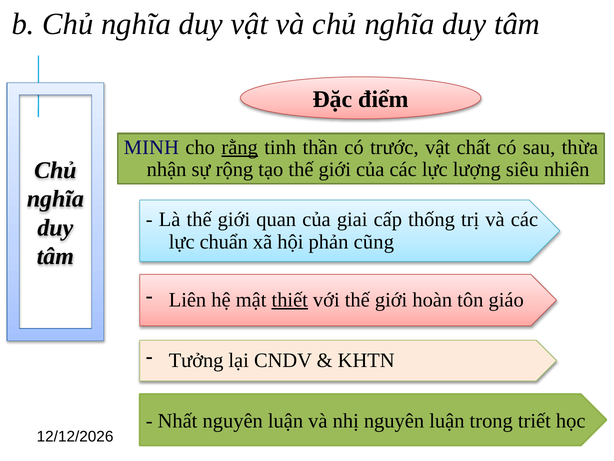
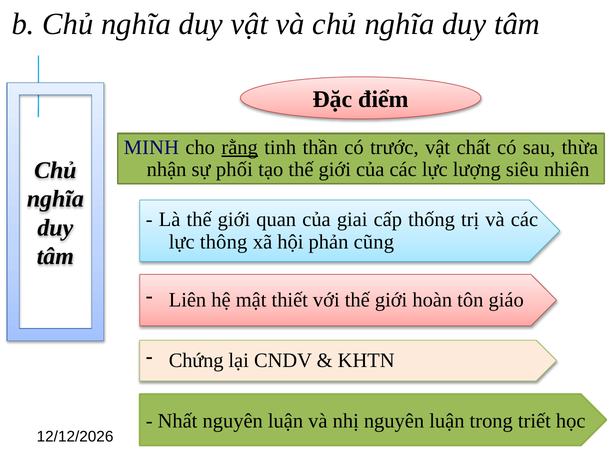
rộng: rộng -> phối (234, 169)
chuẩn: chuẩn -> thông (224, 241)
thiết underline: present -> none (290, 300)
Tưởng: Tưởng -> Chứng (196, 360)
